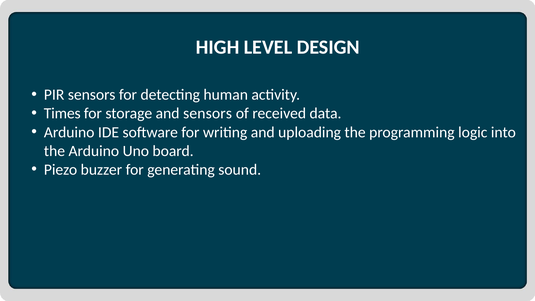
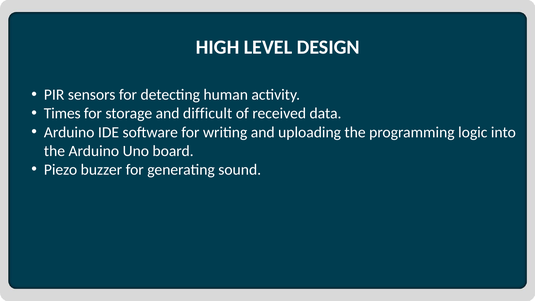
and sensors: sensors -> difficult (208, 113)
